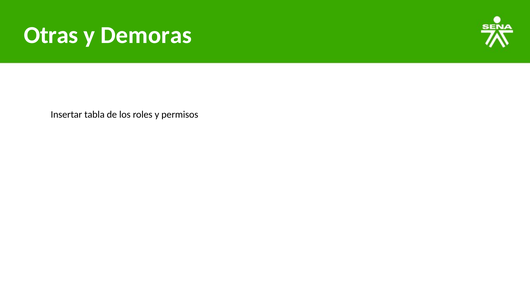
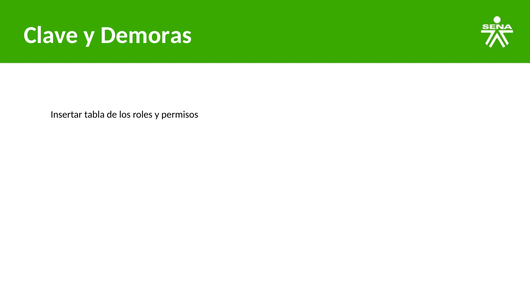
Otras: Otras -> Clave (51, 35)
